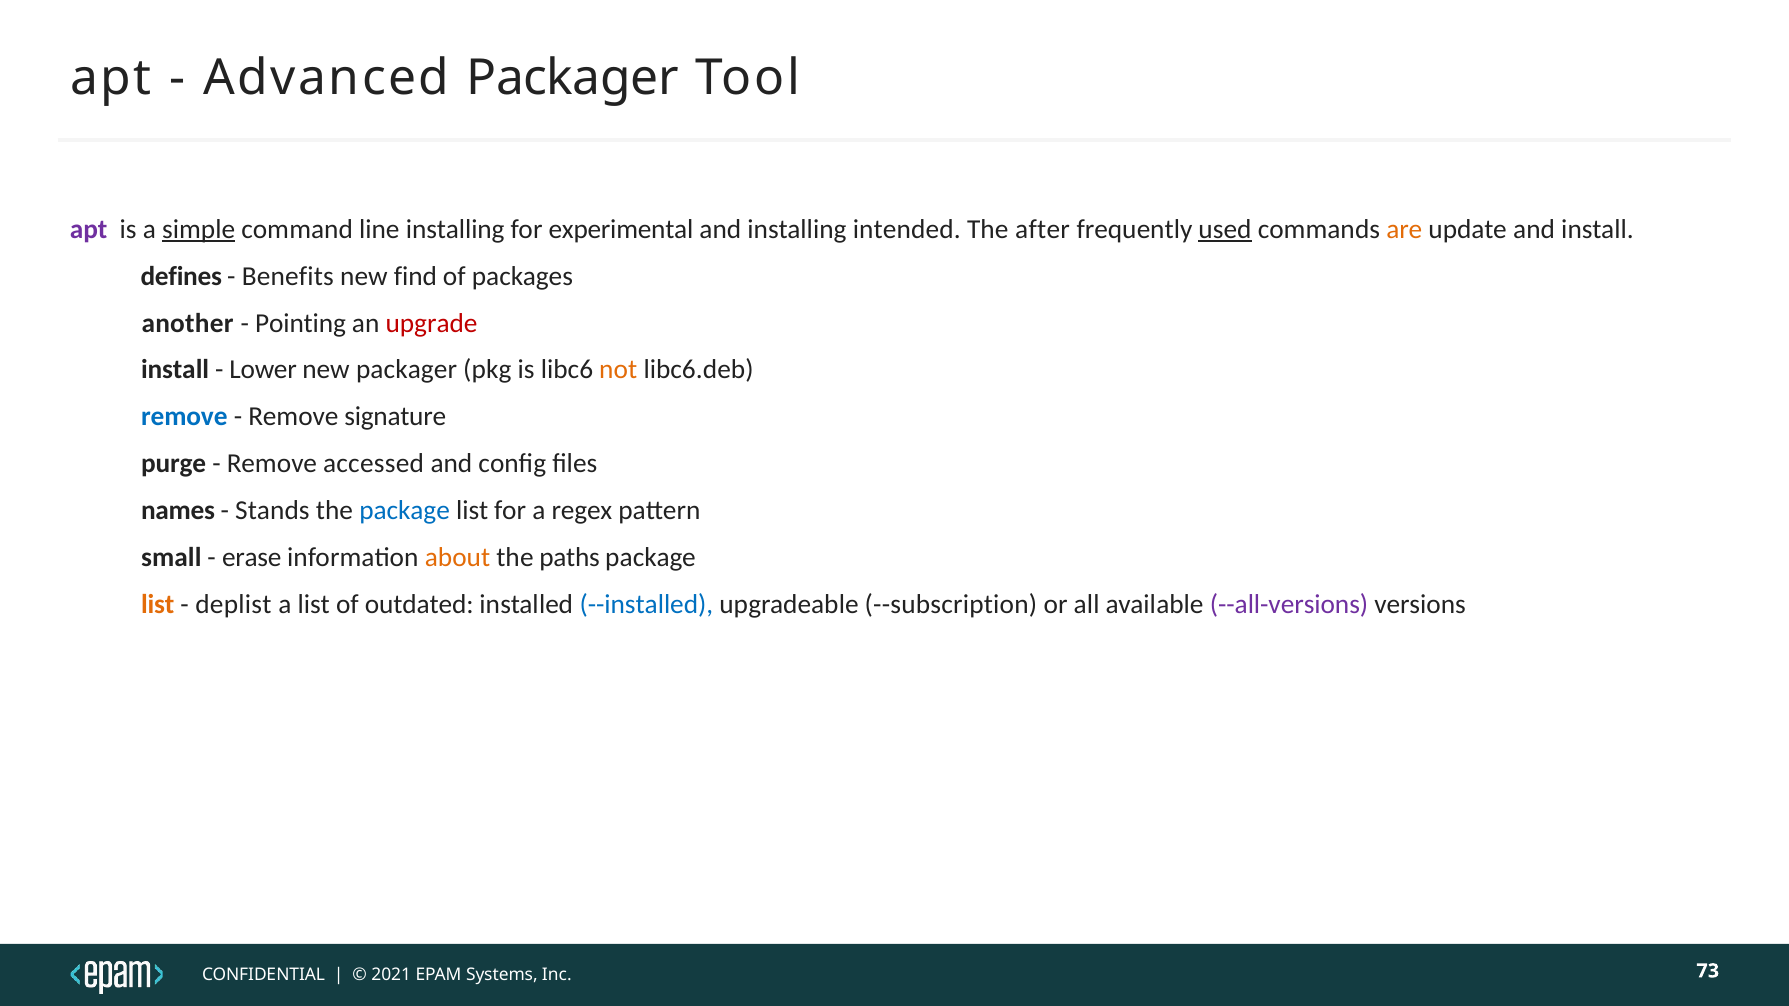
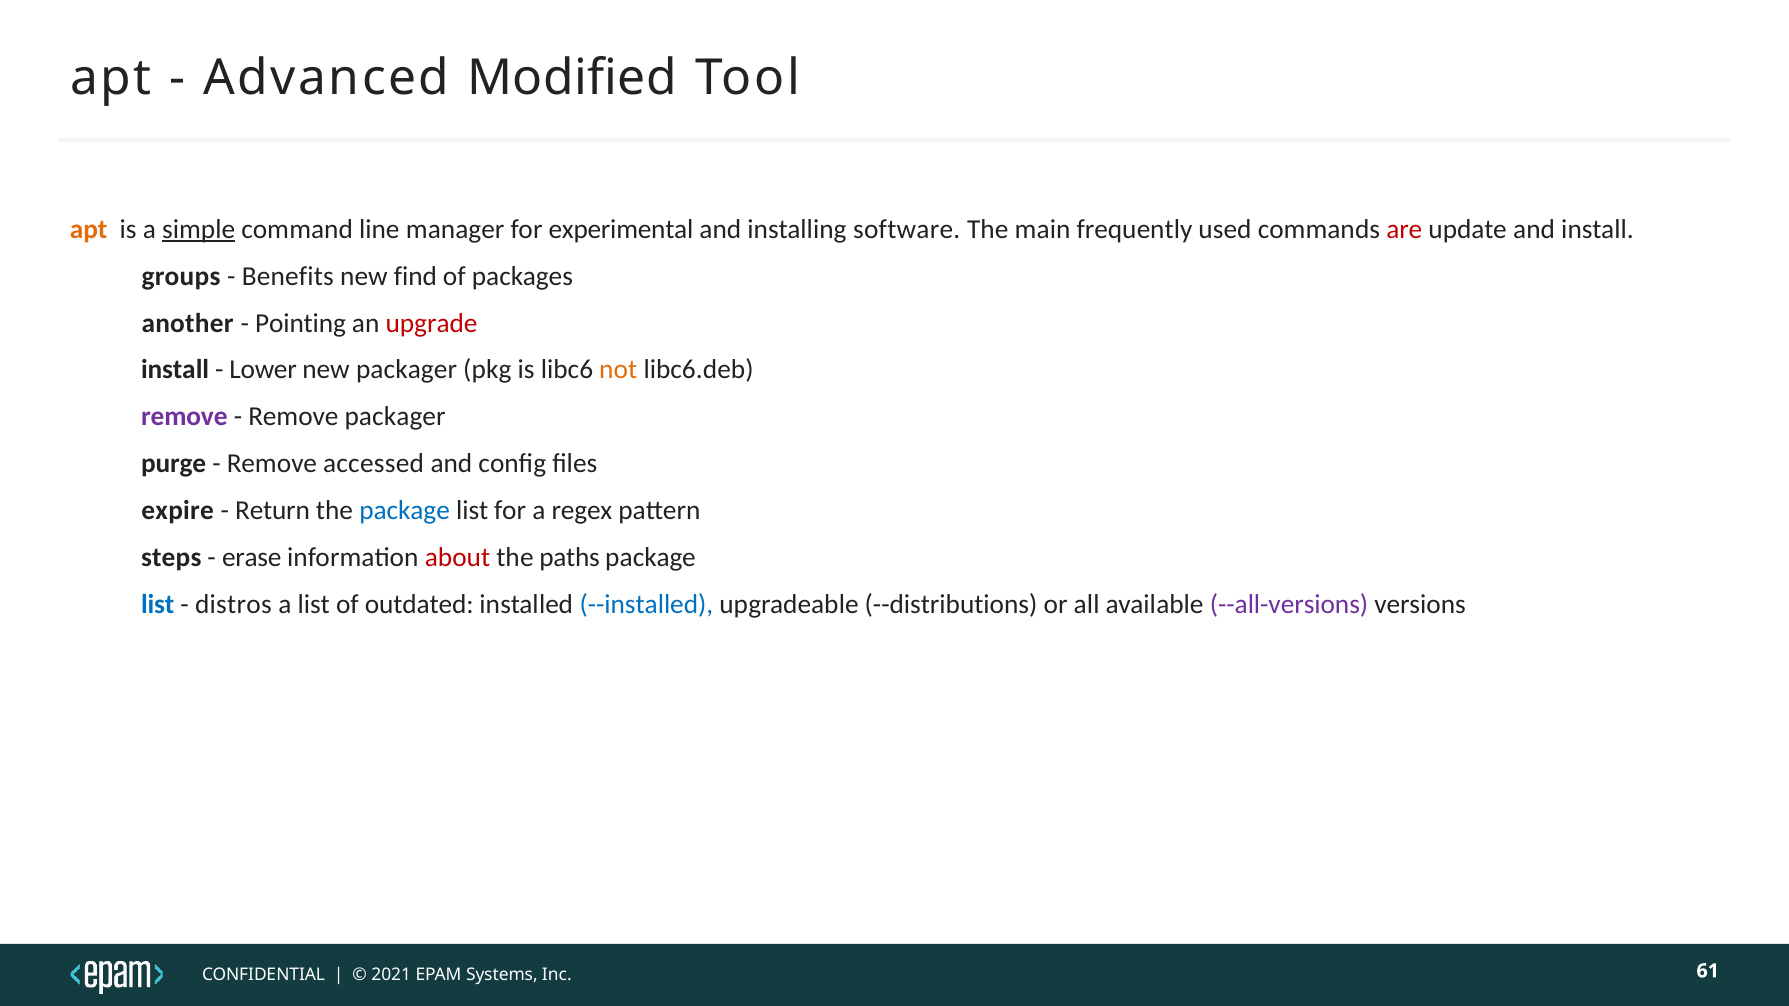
Advanced Packager: Packager -> Modified (572, 78)
apt colour: purple -> orange (89, 230)
line installing: installing -> manager (455, 230)
intended: intended -> software (907, 230)
after: after -> main (1043, 230)
used underline: present -> none (1225, 230)
are colour: orange -> red (1404, 230)
defines: defines -> groups (181, 276)
remove colour: blue -> purple (184, 417)
Remove signature: signature -> packager (395, 417)
names: names -> expire (178, 511)
Stands: Stands -> Return (273, 511)
small: small -> steps (171, 557)
about colour: orange -> red (457, 557)
list colour: orange -> blue (158, 604)
deplist: deplist -> distros (233, 604)
--subscription: --subscription -> --distributions (951, 604)
73: 73 -> 61 (1708, 971)
